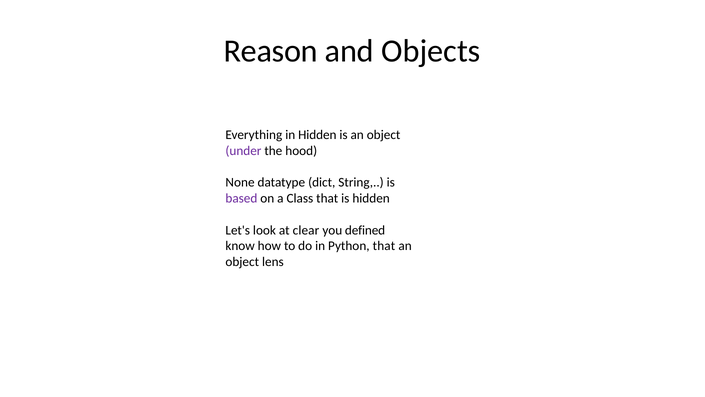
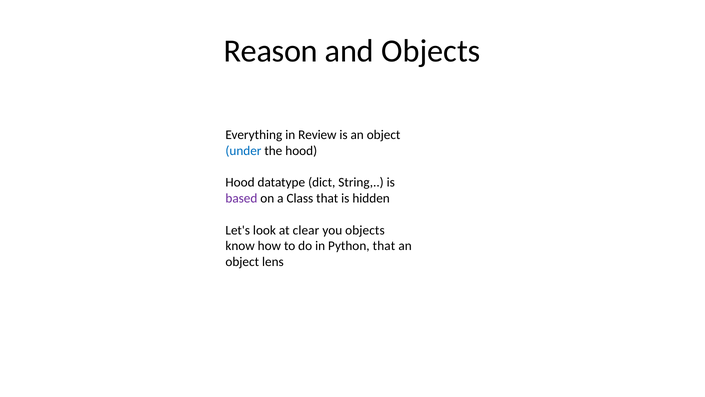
in Hidden: Hidden -> Review (317, 135)
under colour: purple -> blue (243, 151)
None: None -> Hood (240, 182)
you defined: defined -> objects (365, 230)
